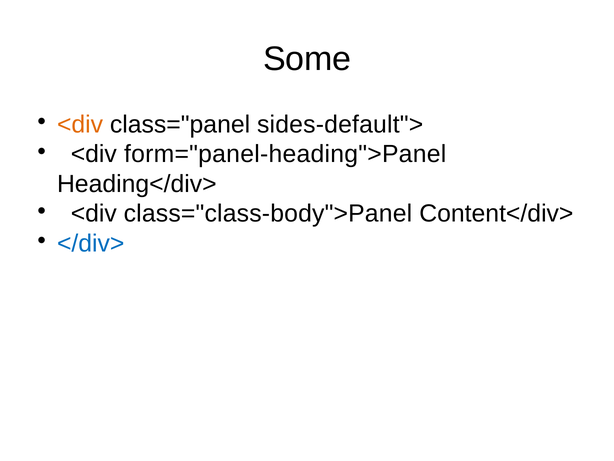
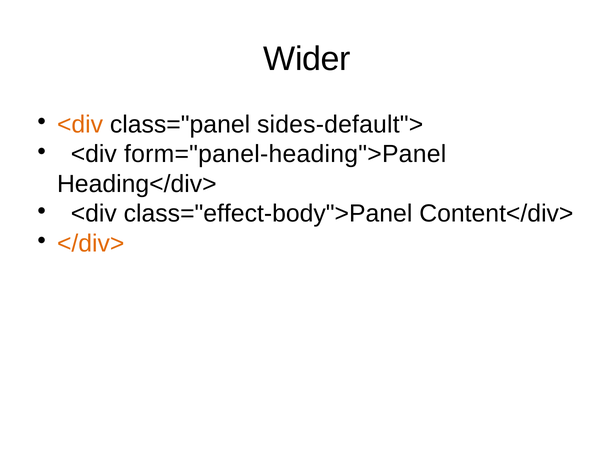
Some: Some -> Wider (307, 59)
class="class-body">Panel: class="class-body">Panel -> class="effect-body">Panel (268, 213)
</div> colour: blue -> orange (91, 243)
